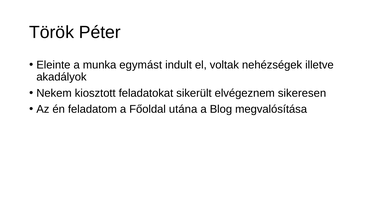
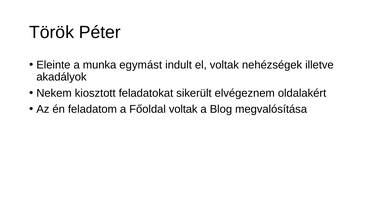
sikeresen: sikeresen -> oldalakért (302, 93)
Főoldal utána: utána -> voltak (183, 109)
